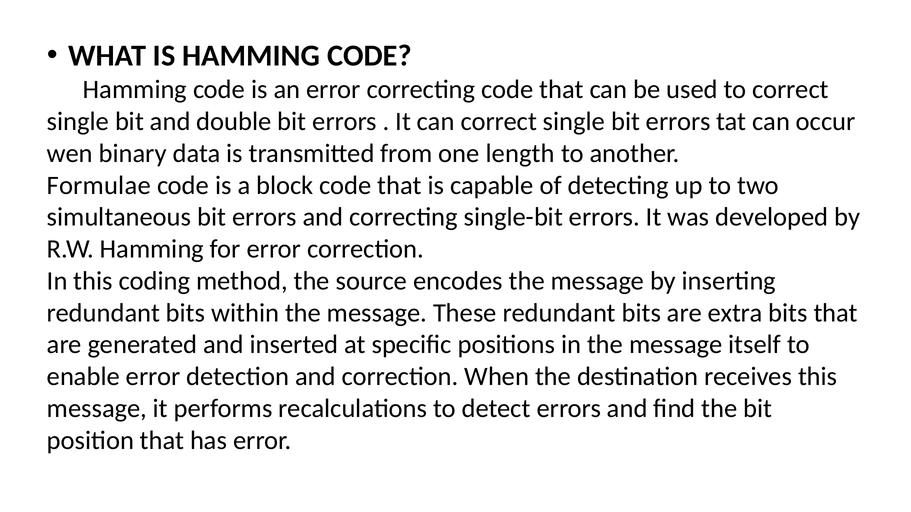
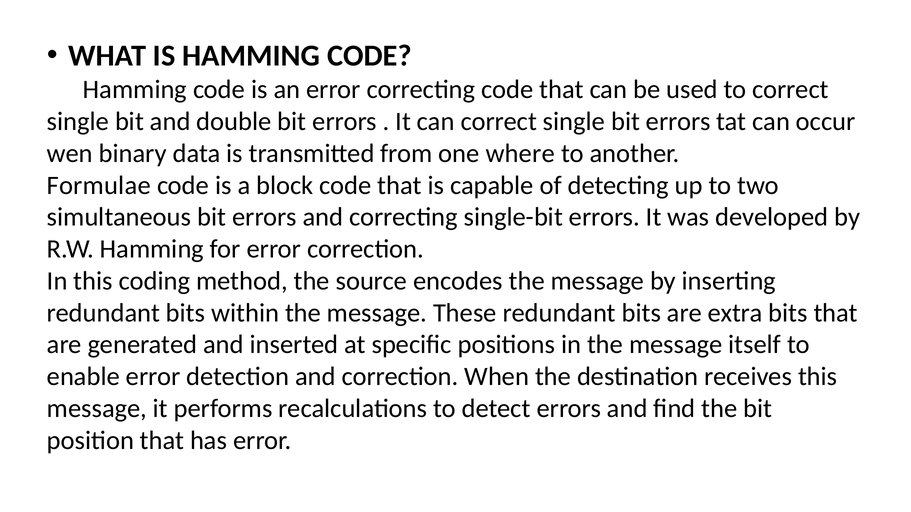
length: length -> where (520, 154)
